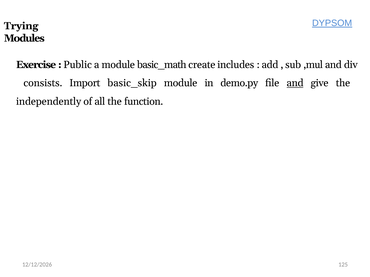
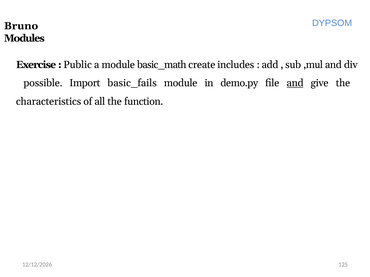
DYPSOM underline: present -> none (332, 23)
Trying: Trying -> Bruno (21, 26)
consists: consists -> possible (43, 83)
basic_skip: basic_skip -> basic_fails (132, 83)
independently: independently -> characteristics (49, 102)
